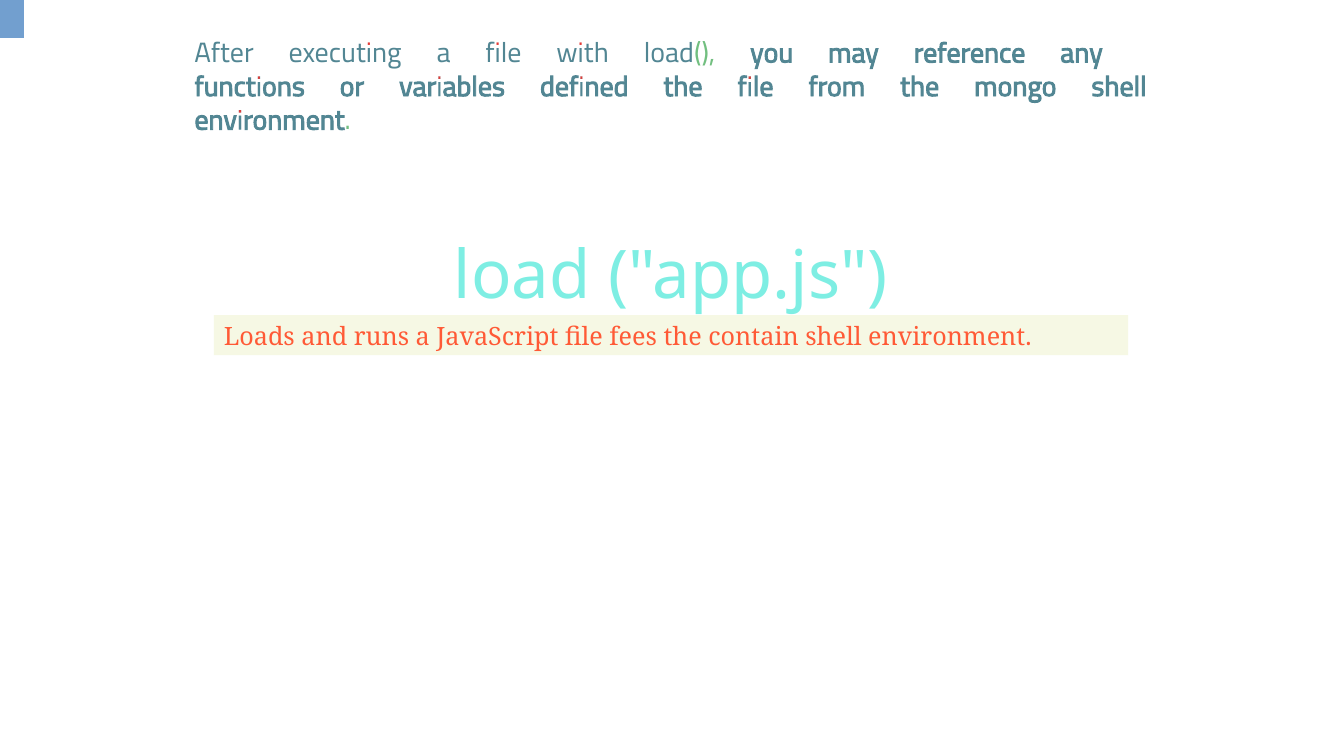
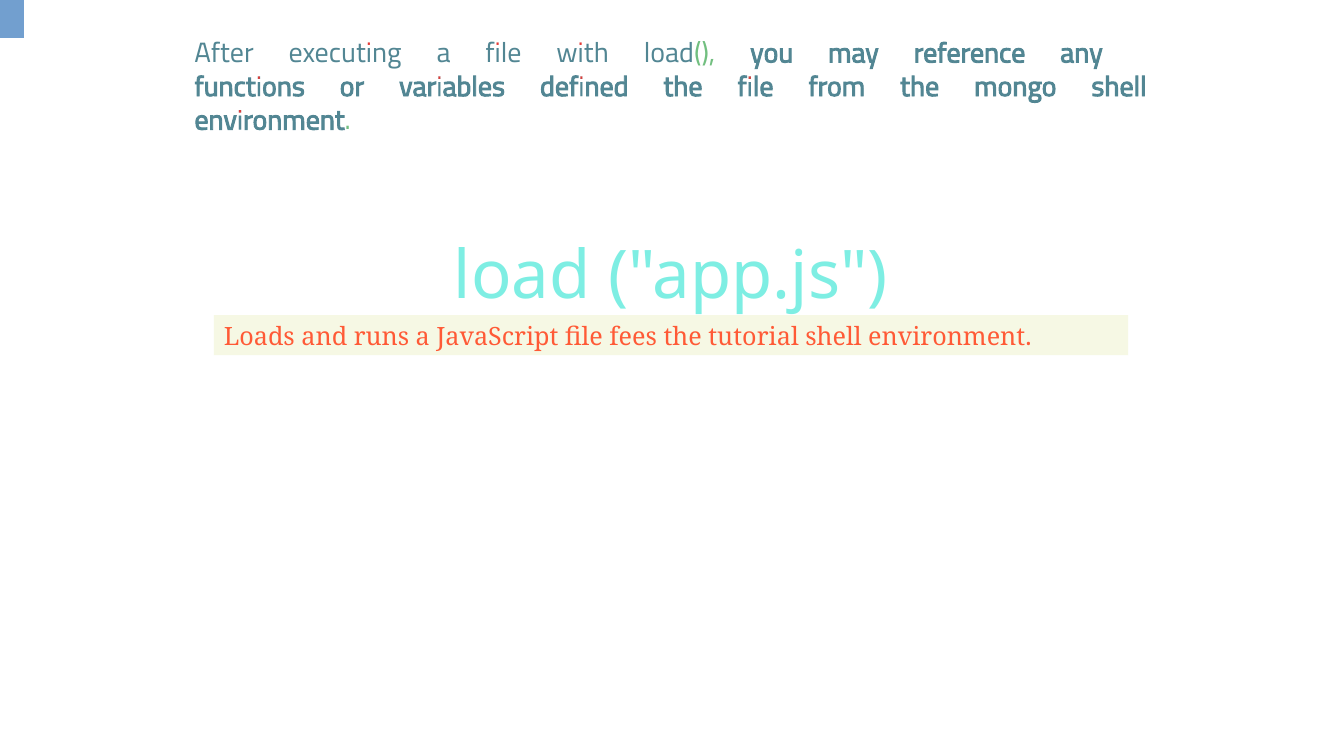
contain: contain -> tutorial (754, 337)
